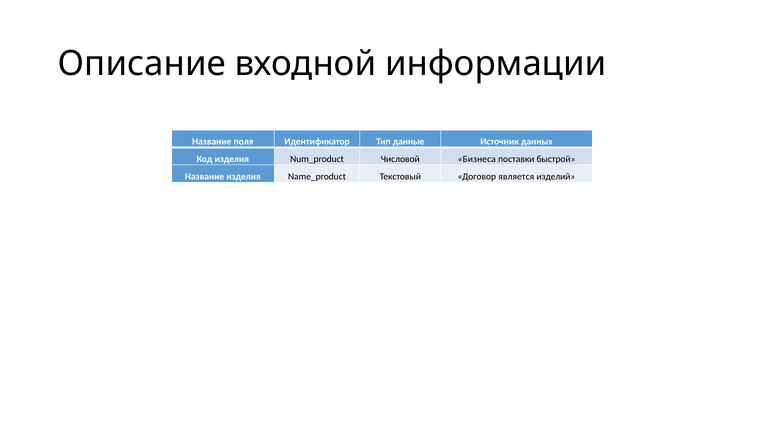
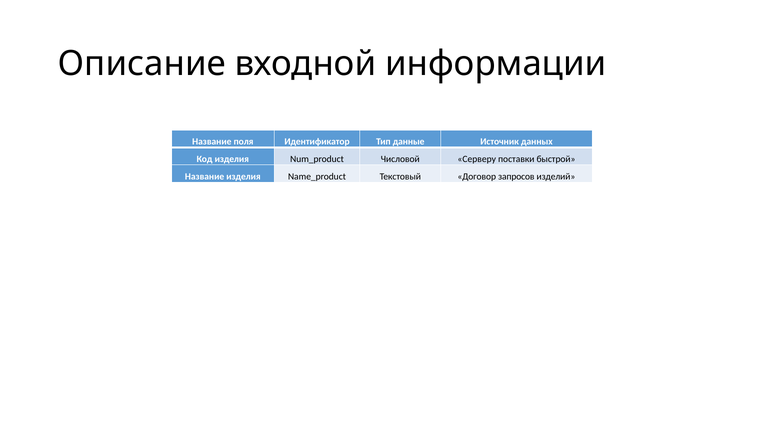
Бизнеса: Бизнеса -> Серверу (477, 159)
является: является -> запросов (516, 176)
